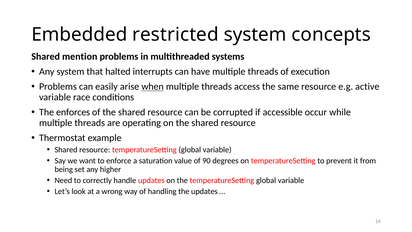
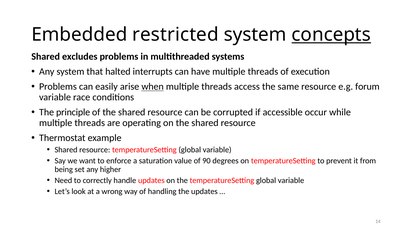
concepts underline: none -> present (331, 35)
mention: mention -> excludes (80, 57)
active: active -> forum (367, 86)
enforces: enforces -> principle (73, 112)
